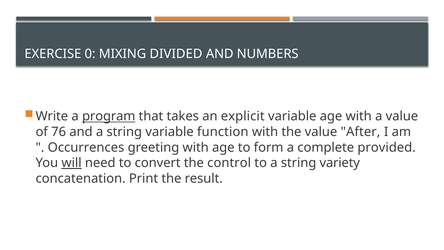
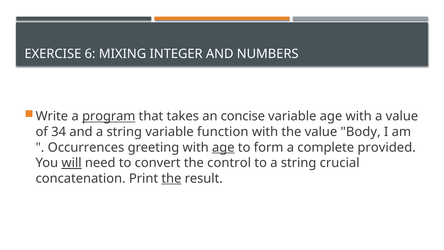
0: 0 -> 6 (90, 54)
DIVIDED: DIVIDED -> INTEGER (176, 54)
explicit: explicit -> concise (243, 116)
76: 76 -> 34 (59, 132)
After: After -> Body (361, 132)
age underline: none -> present (223, 147)
variety: variety -> crucial (340, 163)
the underline: none -> present (171, 178)
